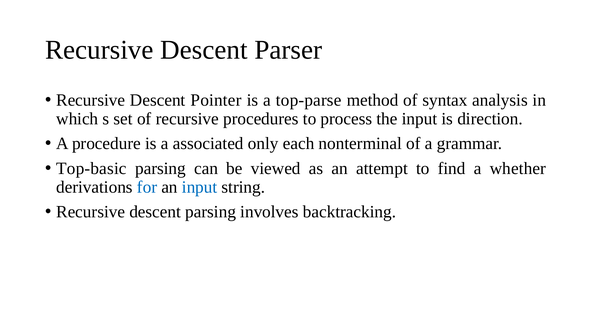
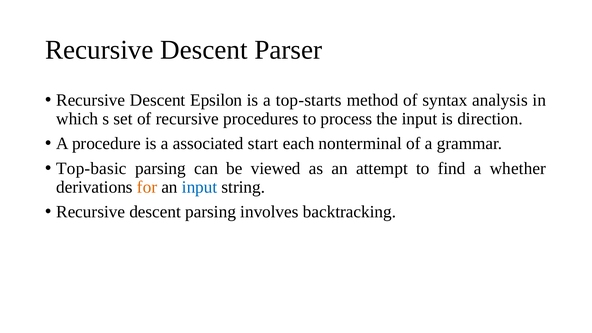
Pointer: Pointer -> Epsilon (216, 100)
top-parse: top-parse -> top-starts (309, 100)
only: only -> start (263, 144)
for colour: blue -> orange (147, 187)
